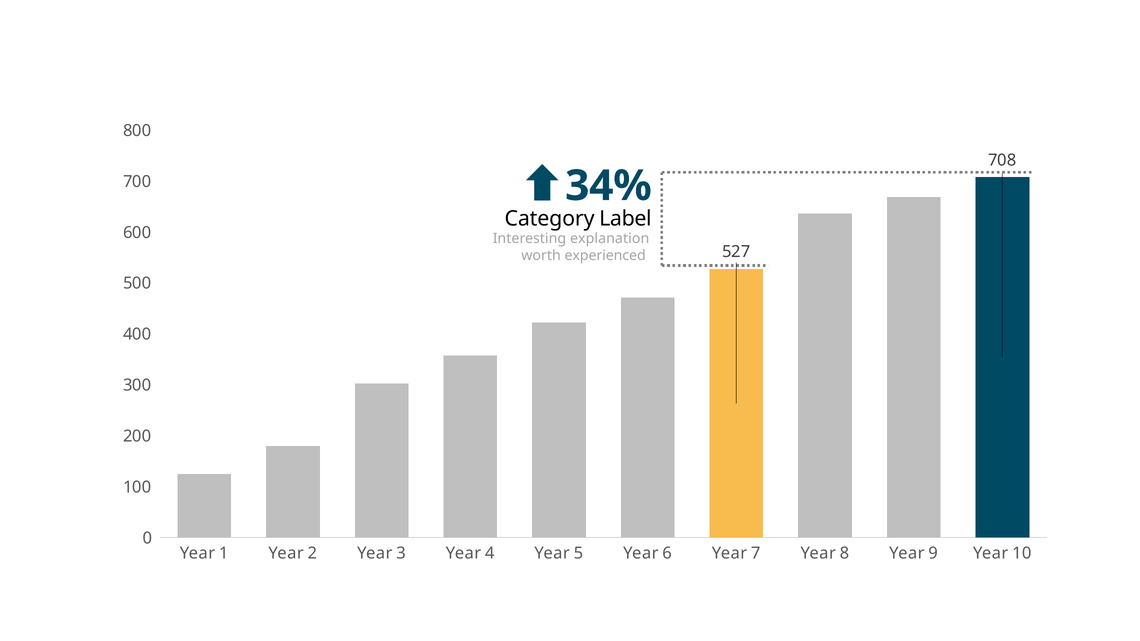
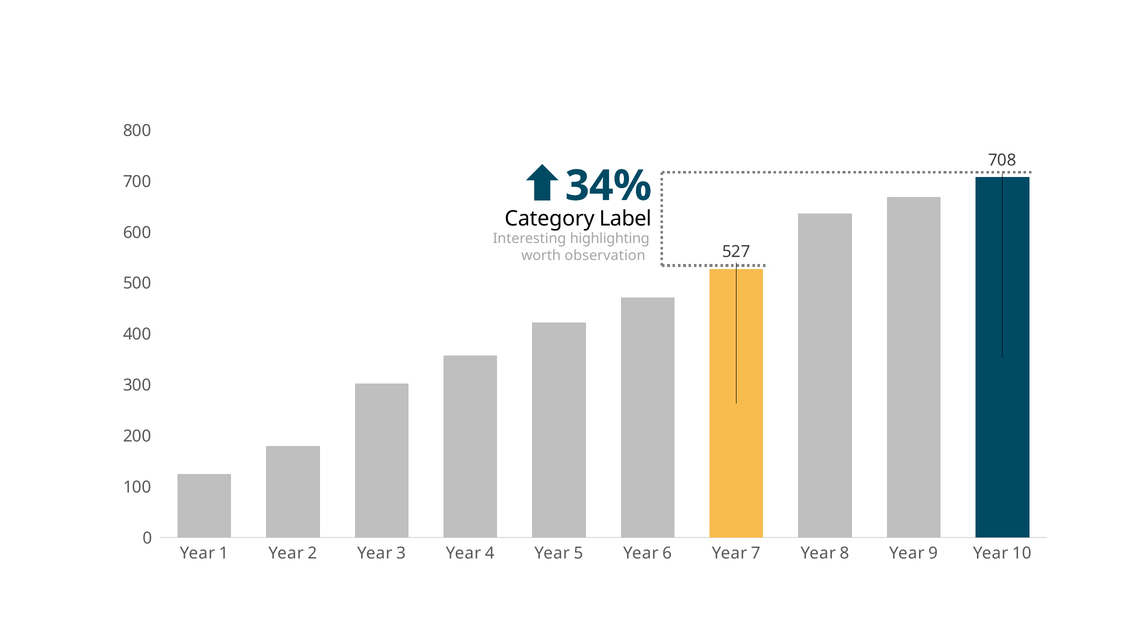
explanation: explanation -> highlighting (610, 239)
experienced: experienced -> observation (605, 256)
